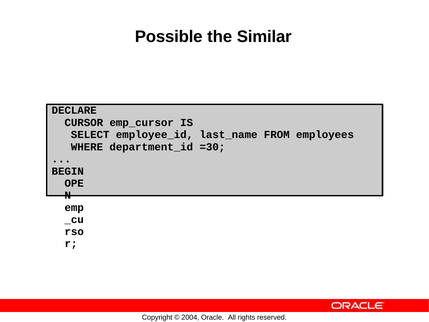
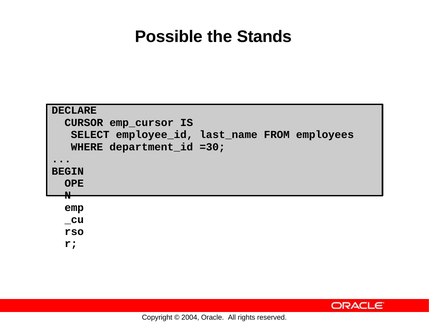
Similar: Similar -> Stands (264, 37)
